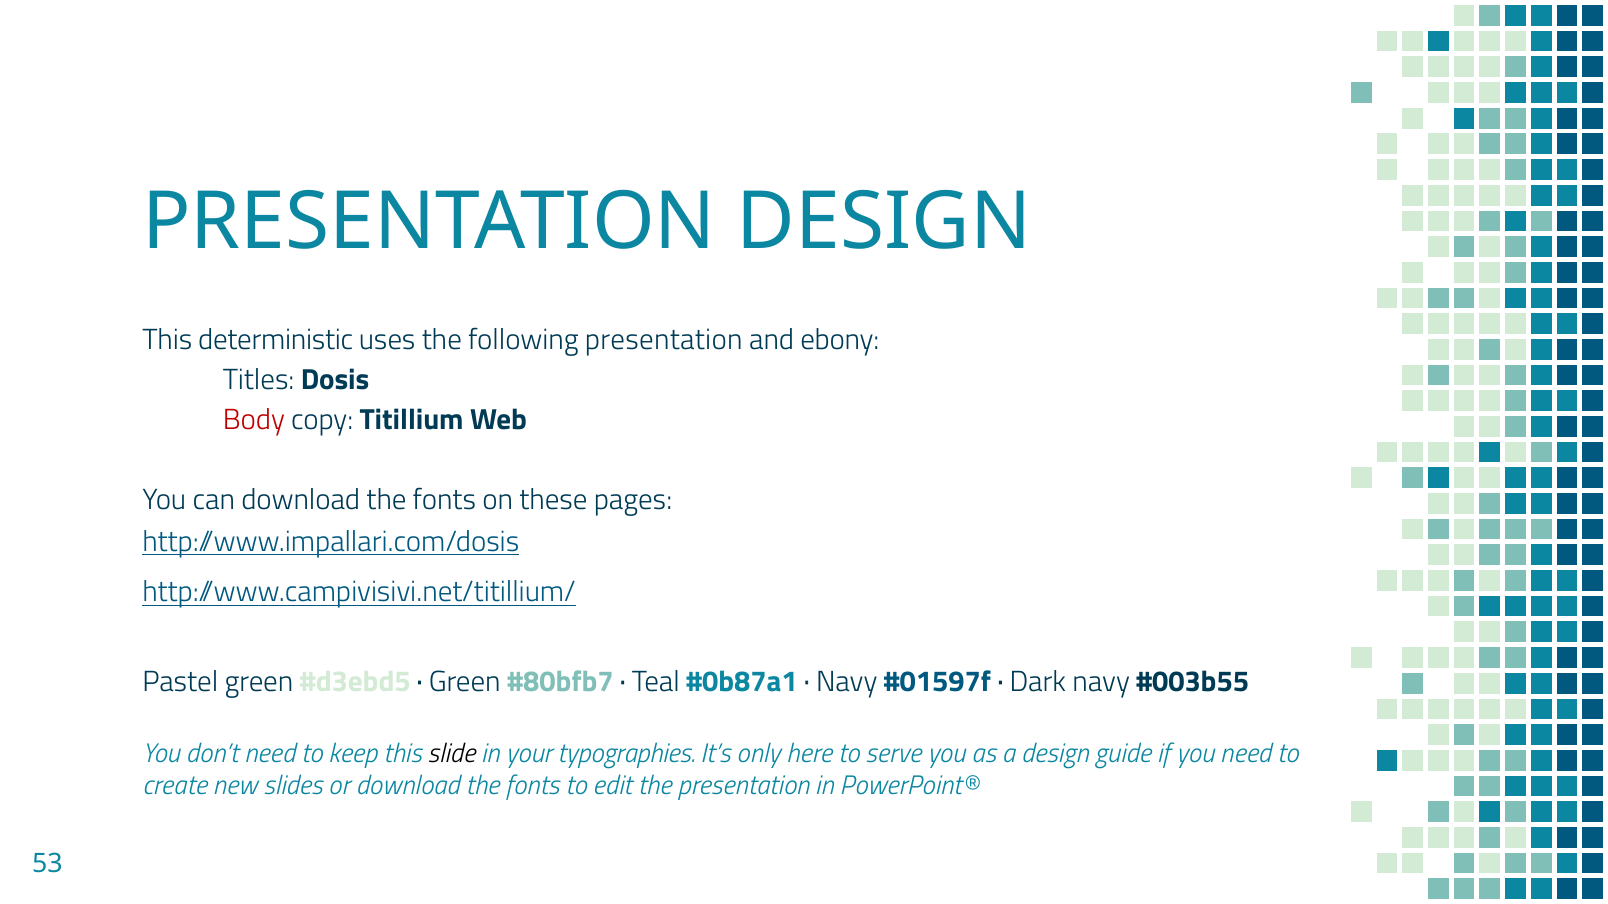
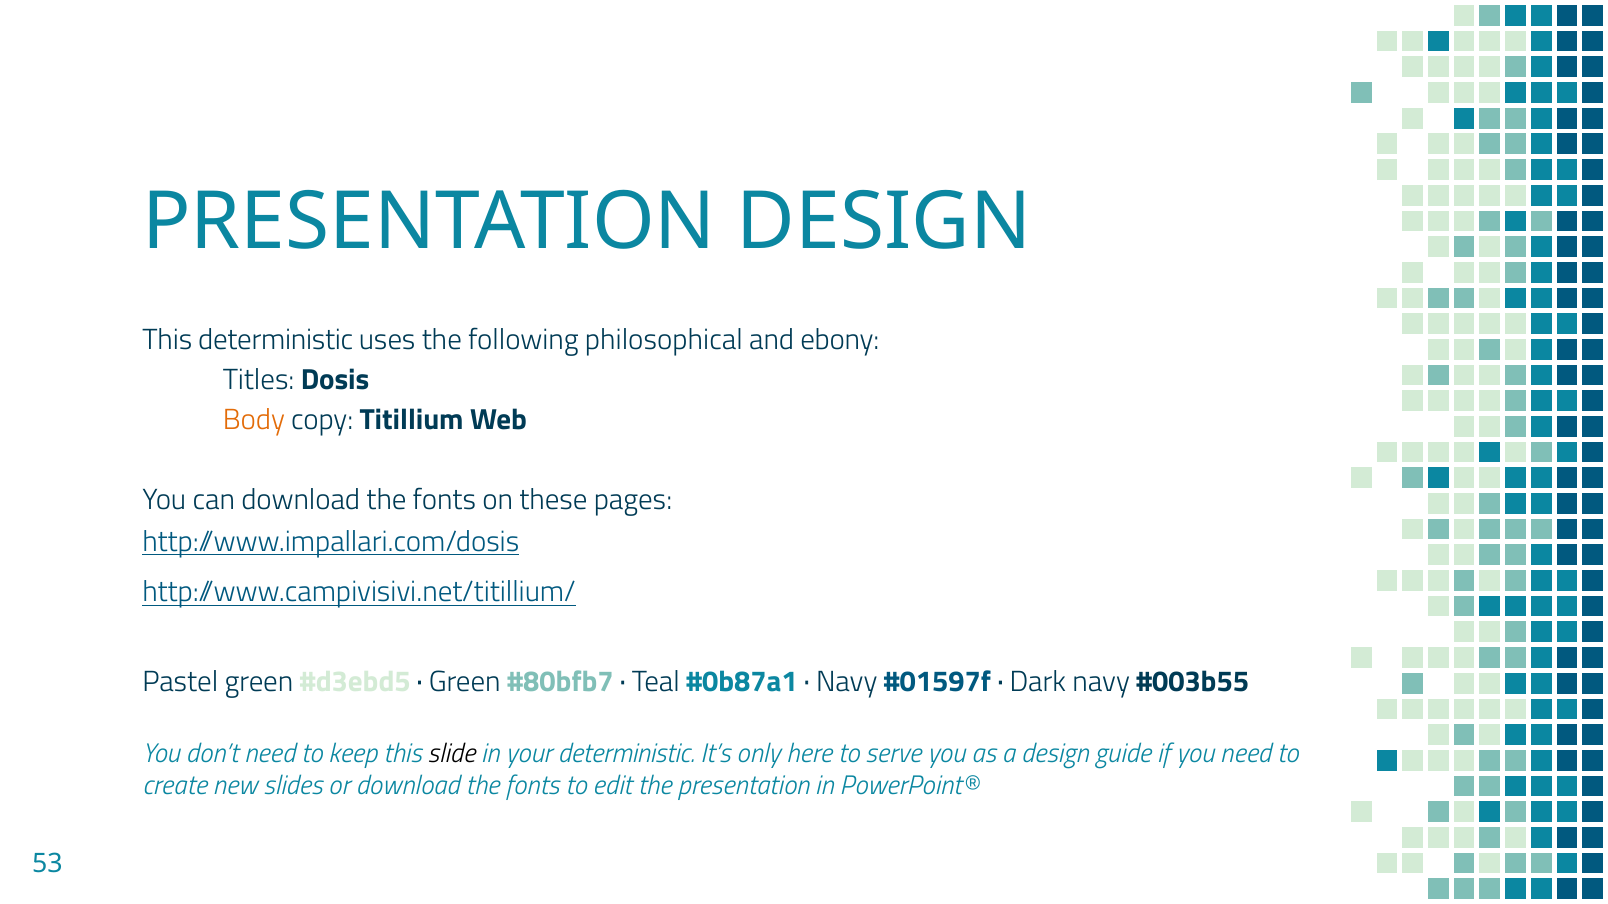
following presentation: presentation -> philosophical (664, 340)
Body colour: red -> orange (254, 421)
your typographies: typographies -> deterministic (626, 754)
